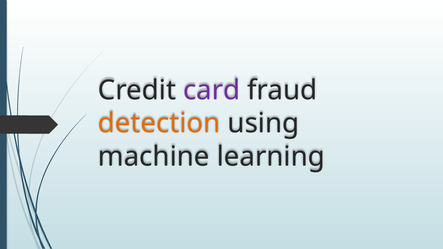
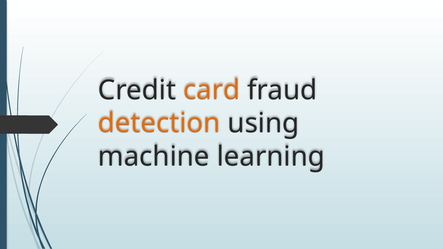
card colour: purple -> orange (212, 90)
